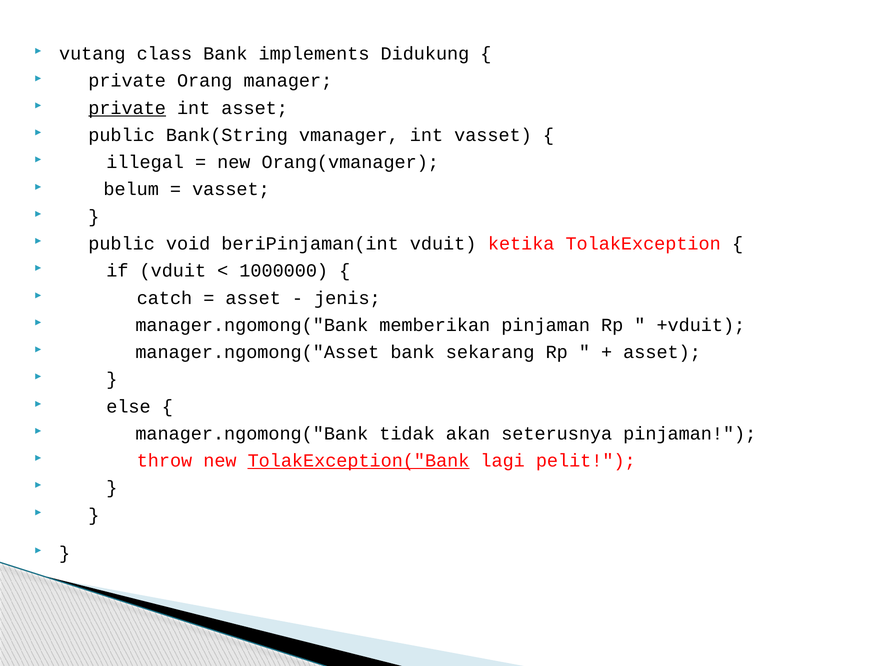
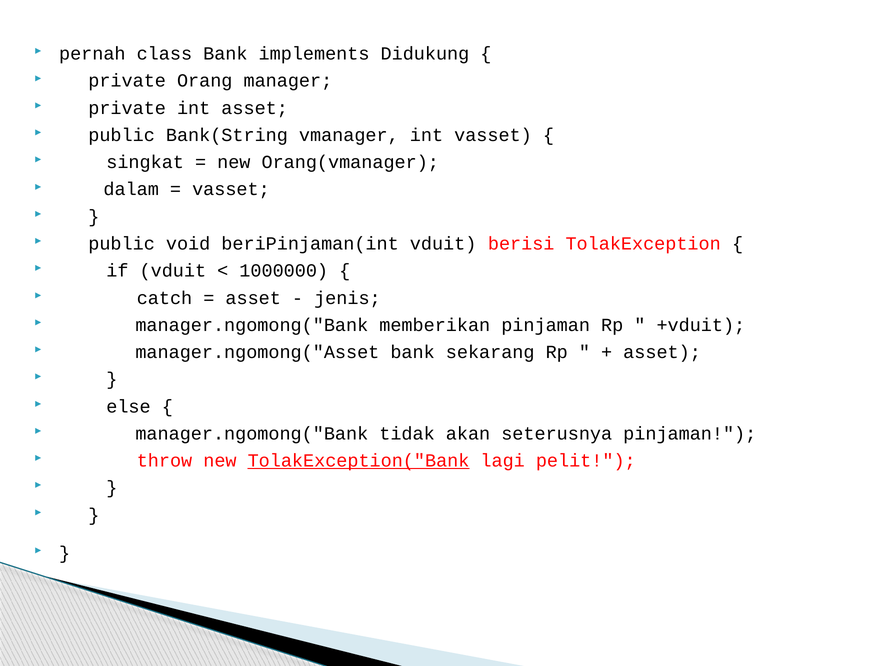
vutang: vutang -> pernah (92, 54)
private underline: present -> none (127, 108)
illegal: illegal -> singkat (145, 162)
belum: belum -> dalam (131, 189)
ketika: ketika -> berisi (521, 244)
